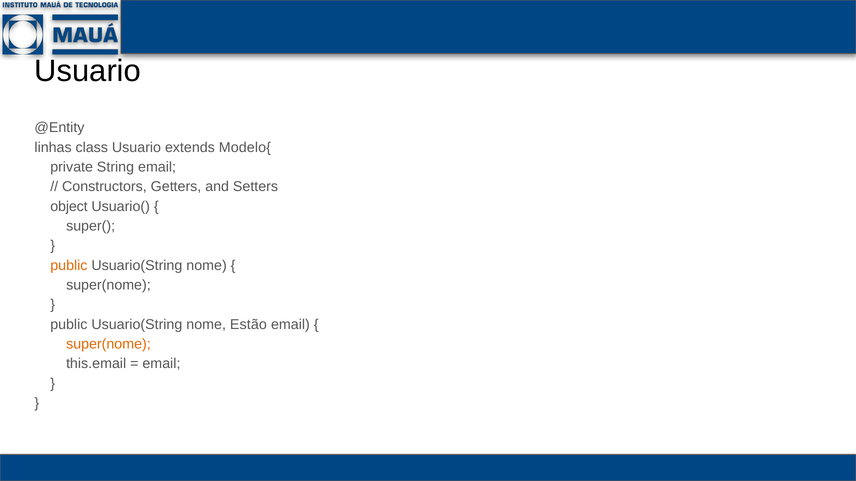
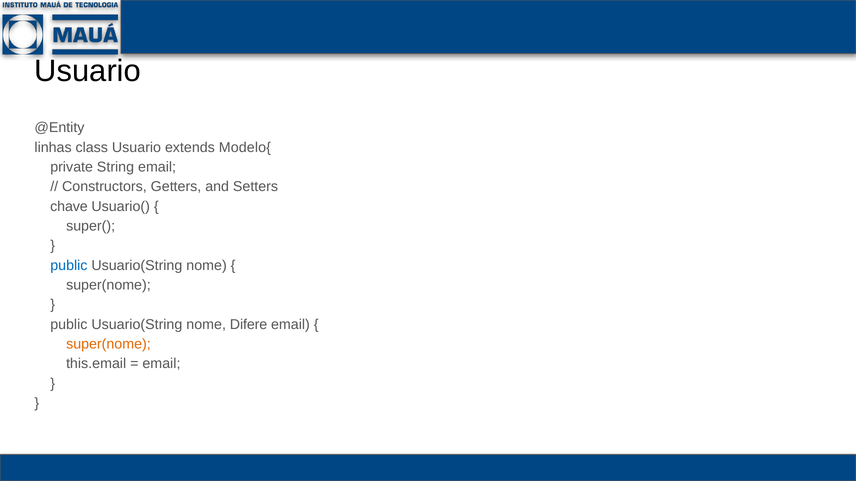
object: object -> chave (69, 207)
public colour: orange -> blue (69, 266)
Estão: Estão -> Difere (249, 325)
